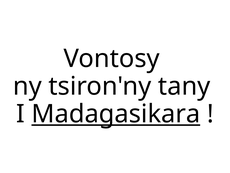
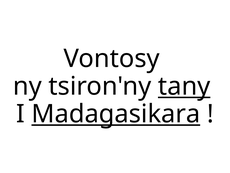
tany underline: none -> present (184, 86)
